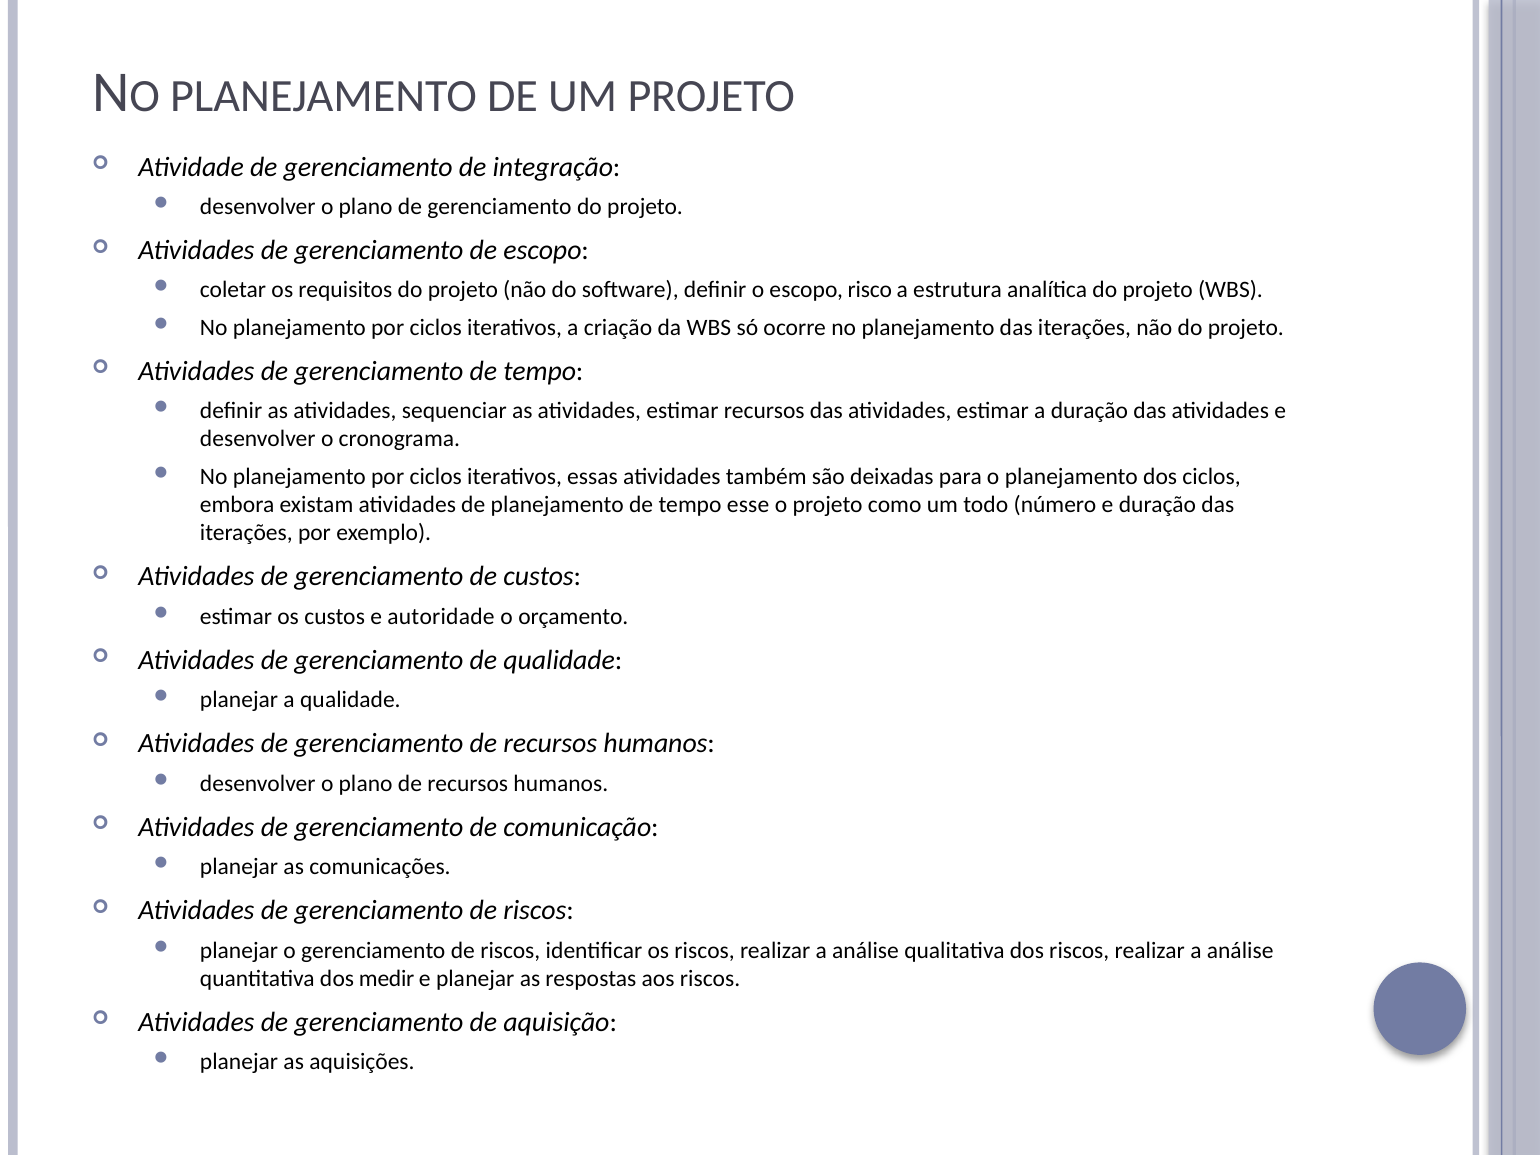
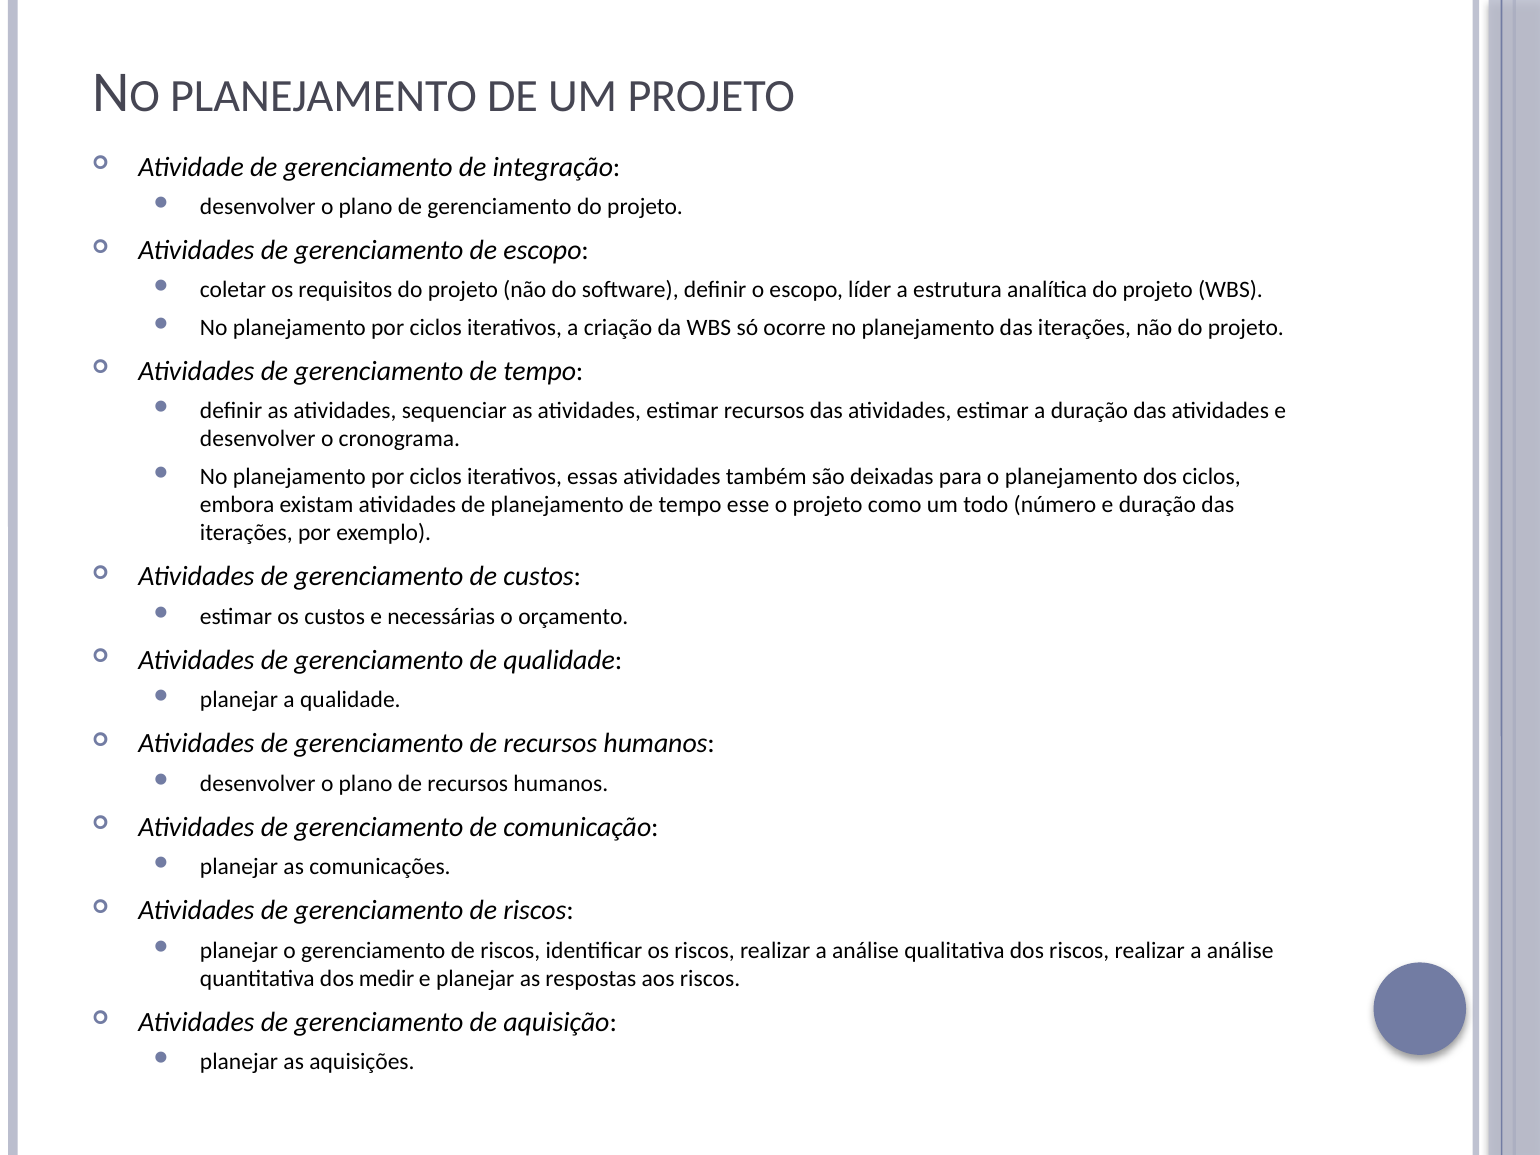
risco: risco -> líder (870, 290)
autoridade: autoridade -> necessárias (441, 616)
